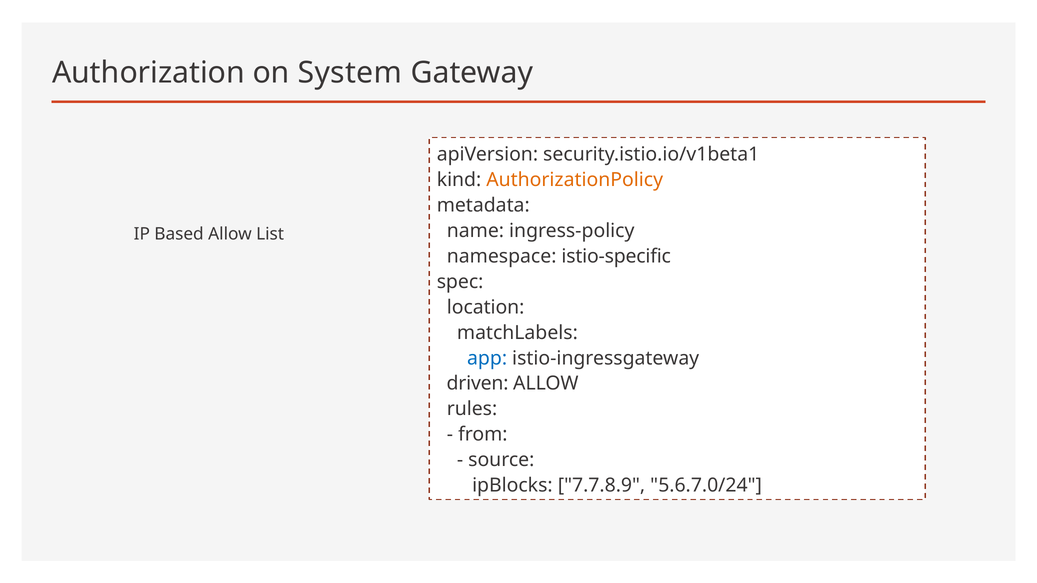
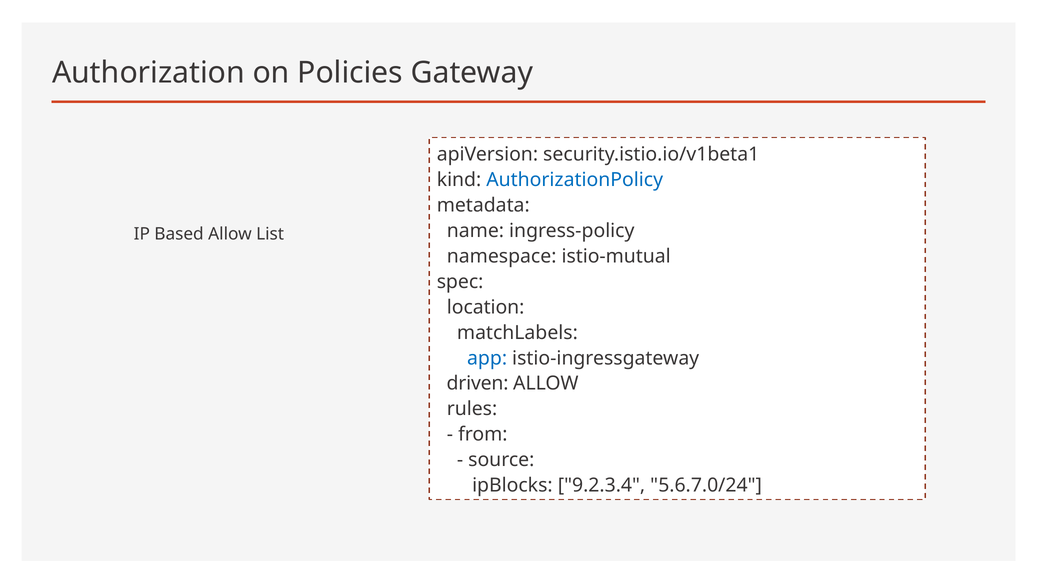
System: System -> Policies (350, 73)
AuthorizationPolicy colour: orange -> blue (575, 180)
istio-specific: istio-specific -> istio-mutual (616, 256)
7.7.8.9: 7.7.8.9 -> 9.2.3.4 (601, 486)
